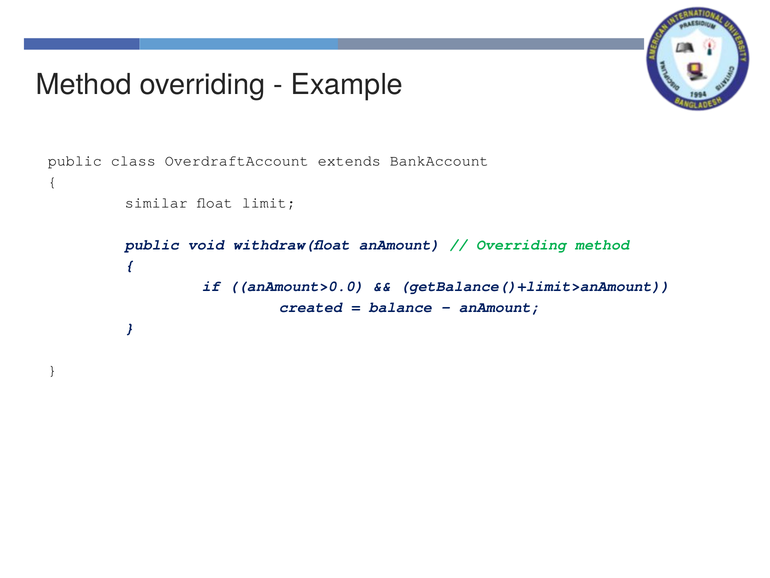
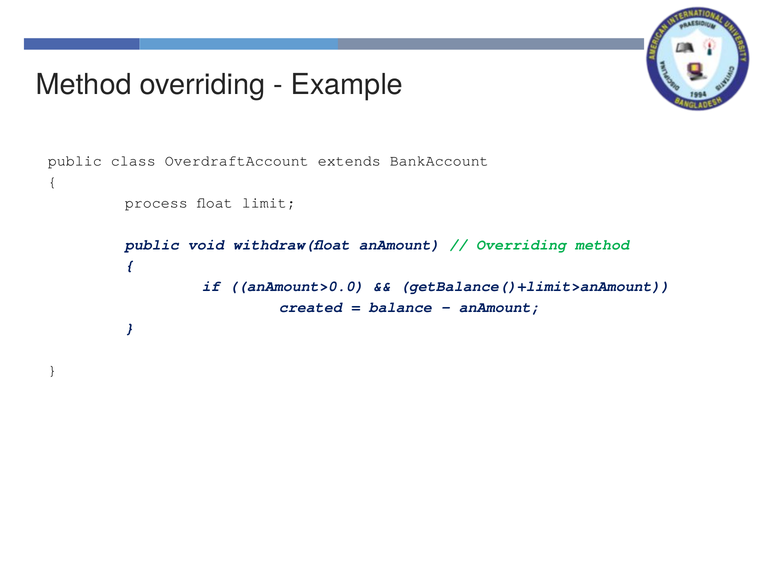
similar: similar -> process (156, 203)
